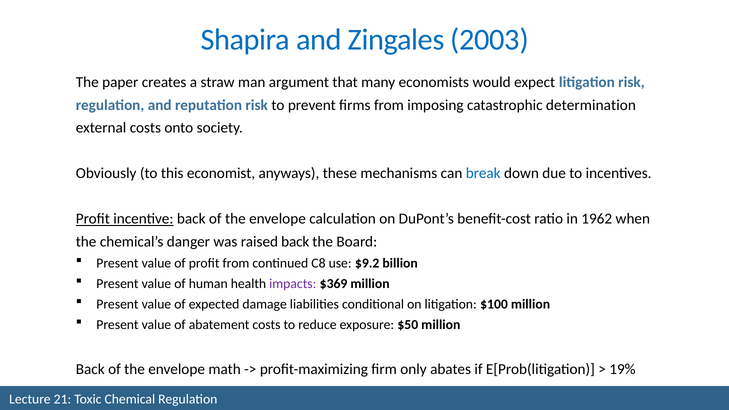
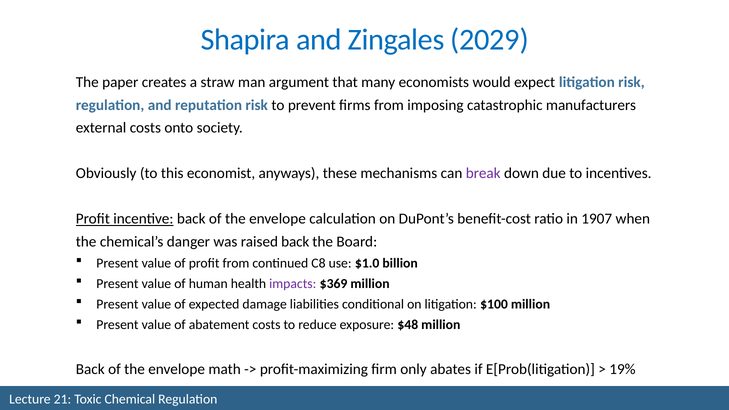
2003: 2003 -> 2029 (490, 40)
determination: determination -> manufacturers (591, 105)
break colour: blue -> purple (483, 173)
1962: 1962 -> 1907 (597, 219)
$9.2: $9.2 -> $1.0 (367, 263)
$50: $50 -> $48 (408, 325)
